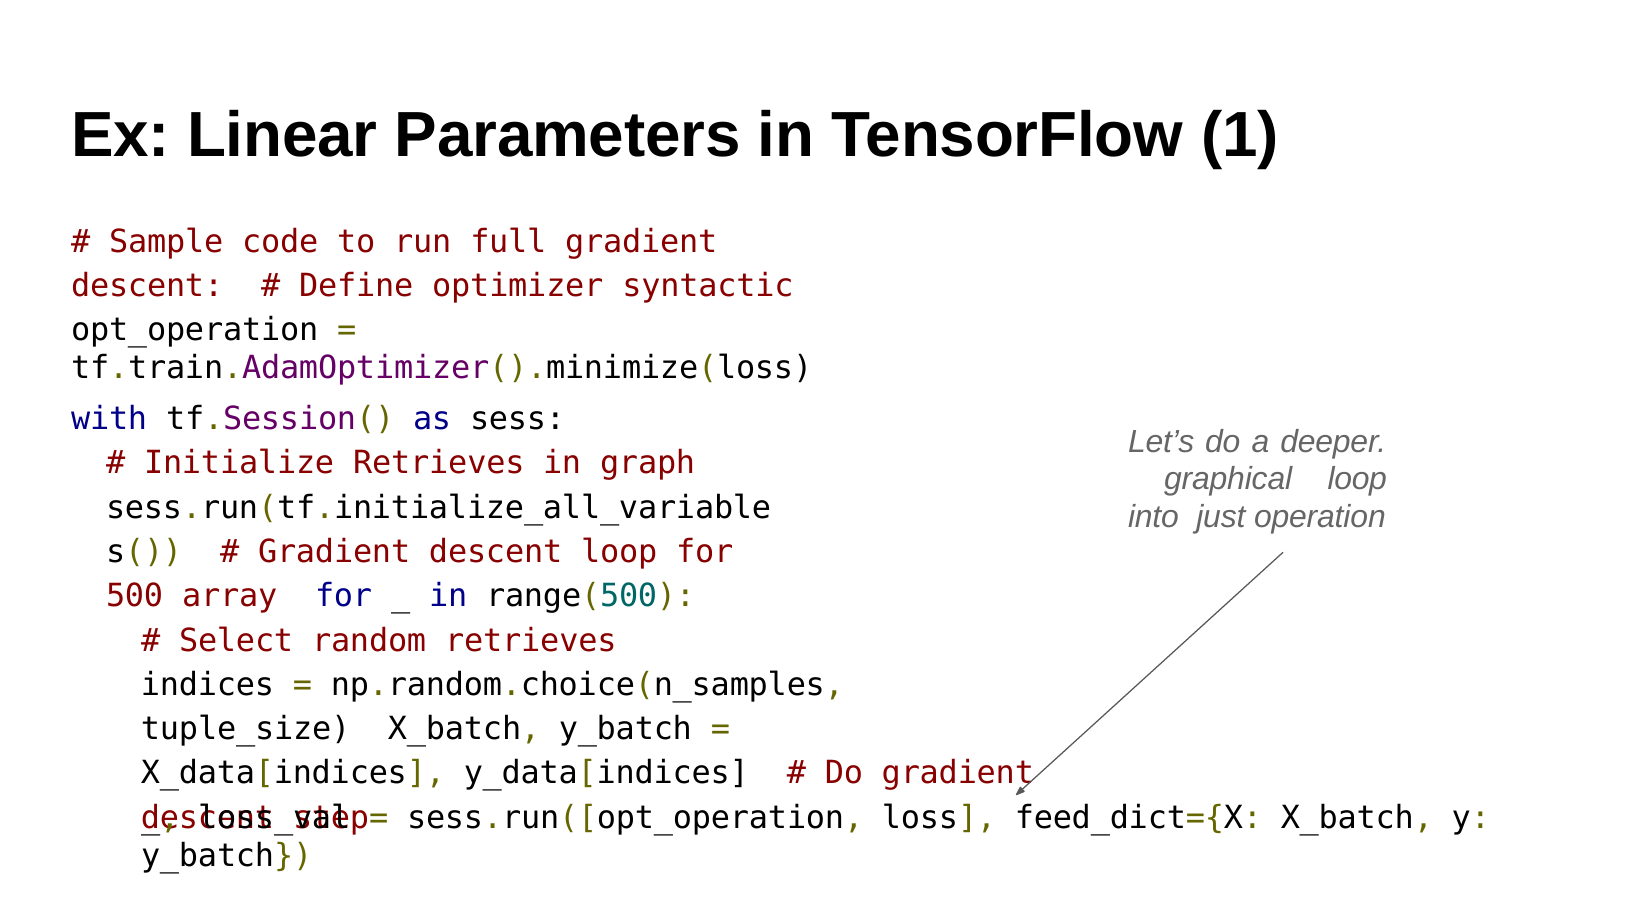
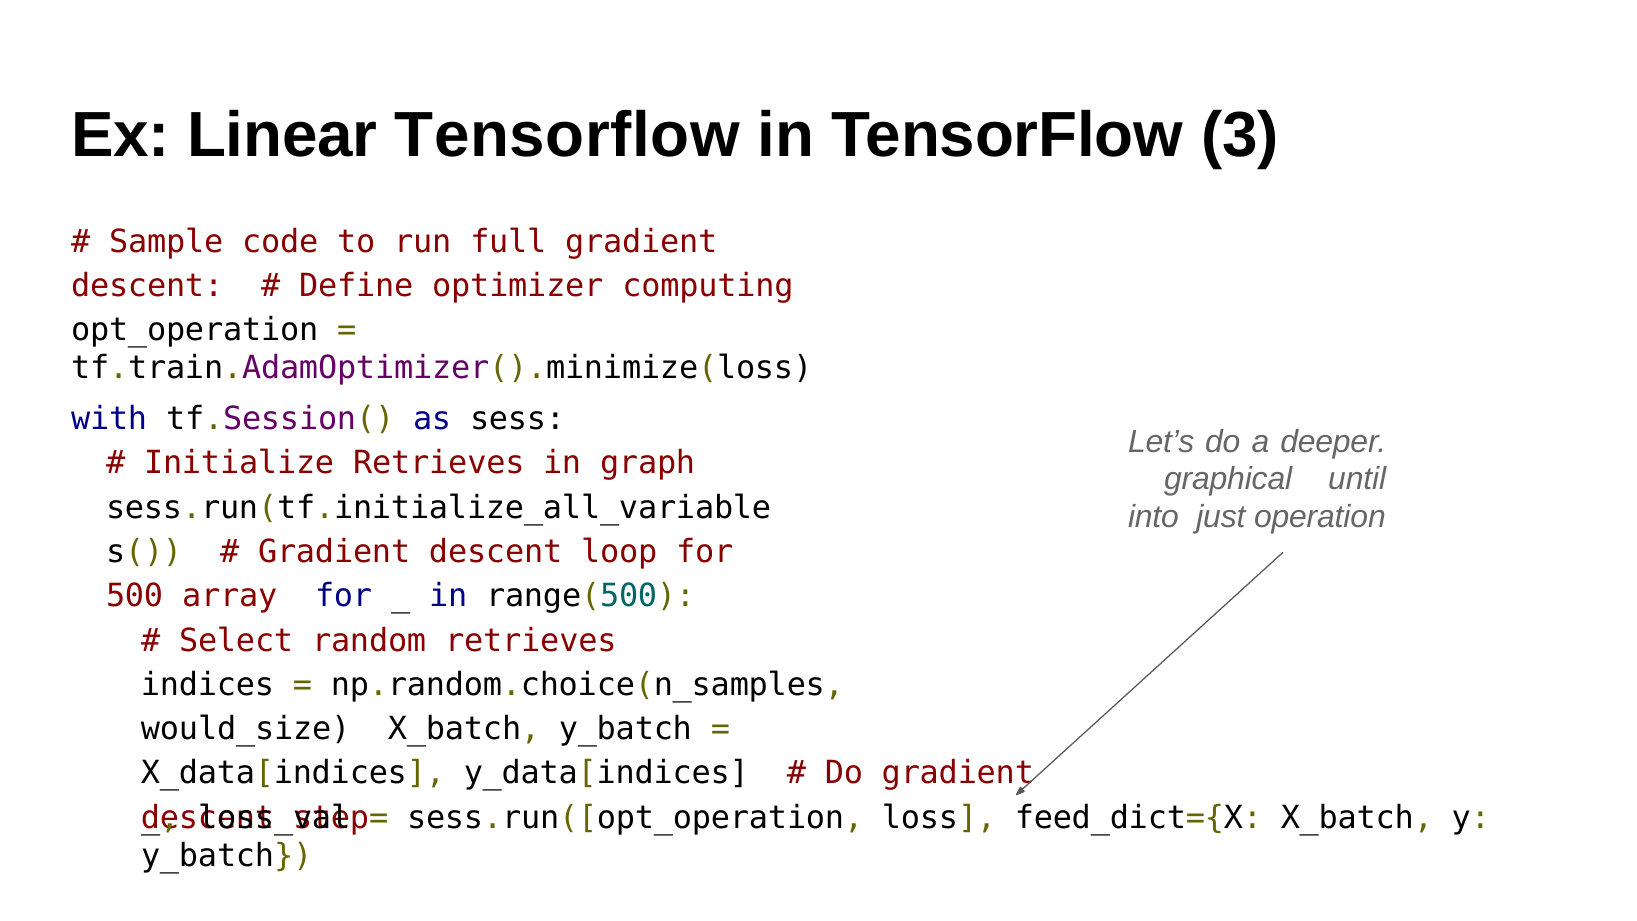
Linear Parameters: Parameters -> Tensorflow (567, 135)
1: 1 -> 3 (1240, 135)
syntactic: syntactic -> computing (708, 286)
graphical loop: loop -> until (1357, 479)
tuple_size: tuple_size -> would_size (246, 729)
